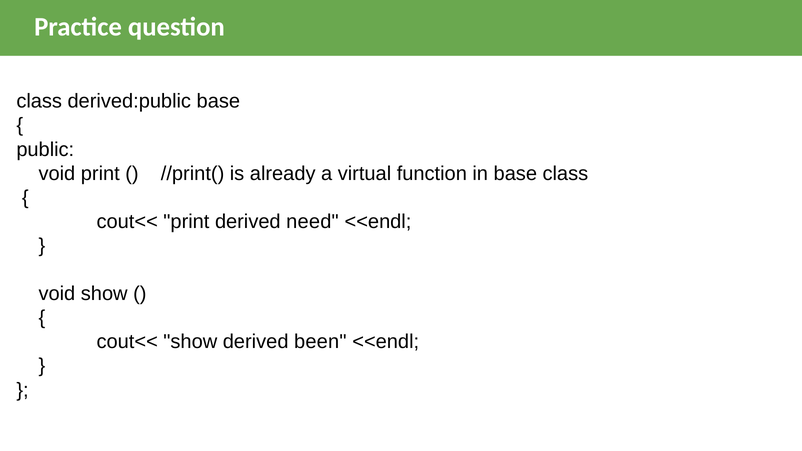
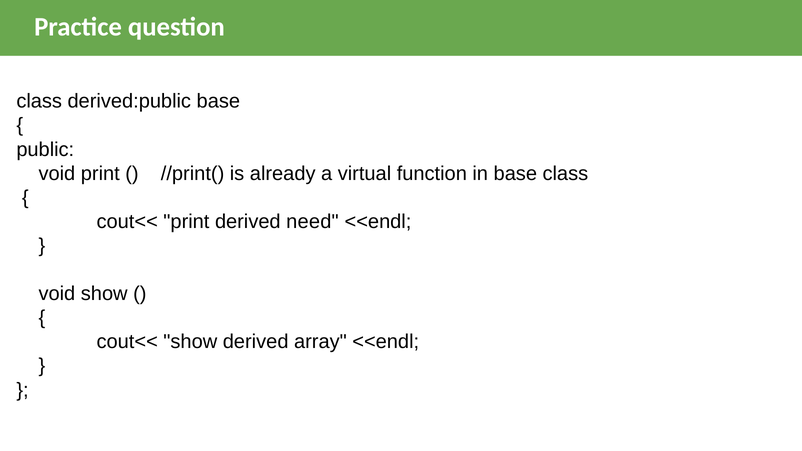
been: been -> array (320, 342)
